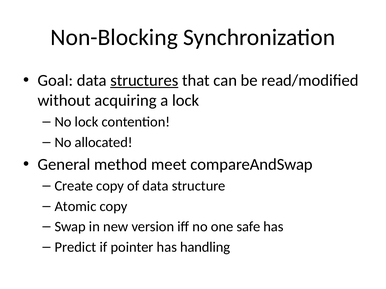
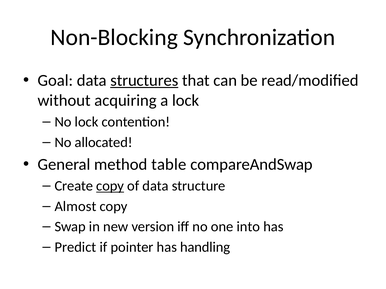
meet: meet -> table (169, 165)
copy underline: none -> present (110, 186)
Atomic: Atomic -> Almost (75, 207)
safe: safe -> into (248, 227)
